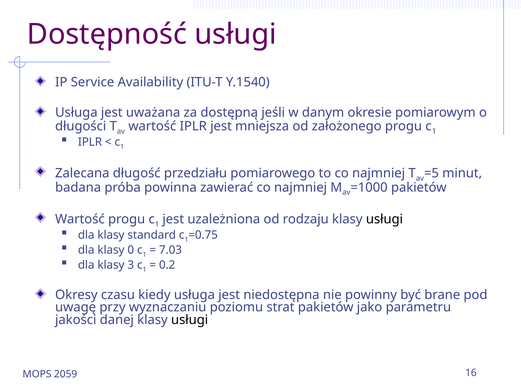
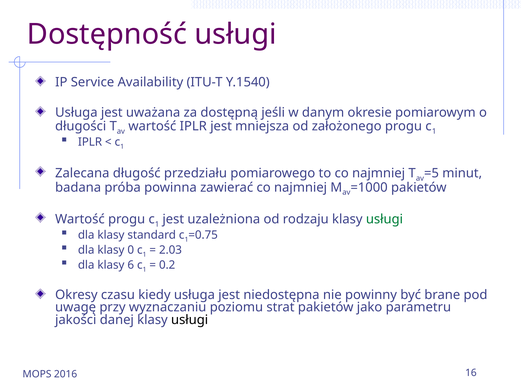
usługi colour: black -> green (384, 219)
7.03: 7.03 -> 2.03 (170, 250)
3: 3 -> 6 (131, 265)
2059: 2059 -> 2016 (66, 374)
